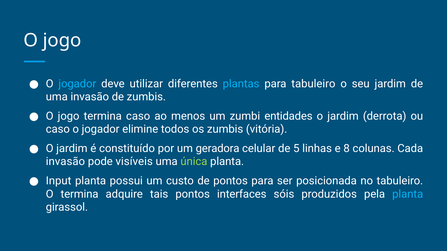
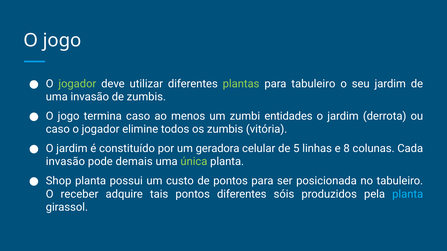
jogador colour: light blue -> light green (77, 84)
plantas colour: light blue -> light green (241, 84)
visíveis: visíveis -> demais (134, 162)
Input: Input -> Shop (59, 181)
O termina: termina -> receber (80, 194)
pontos interfaces: interfaces -> diferentes (242, 194)
